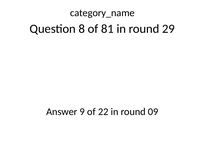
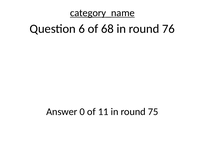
category_name underline: none -> present (102, 13)
8: 8 -> 6 (82, 29)
81: 81 -> 68 (107, 29)
29: 29 -> 76 (168, 29)
9: 9 -> 0 (82, 112)
22: 22 -> 11 (103, 112)
09: 09 -> 75 (153, 112)
